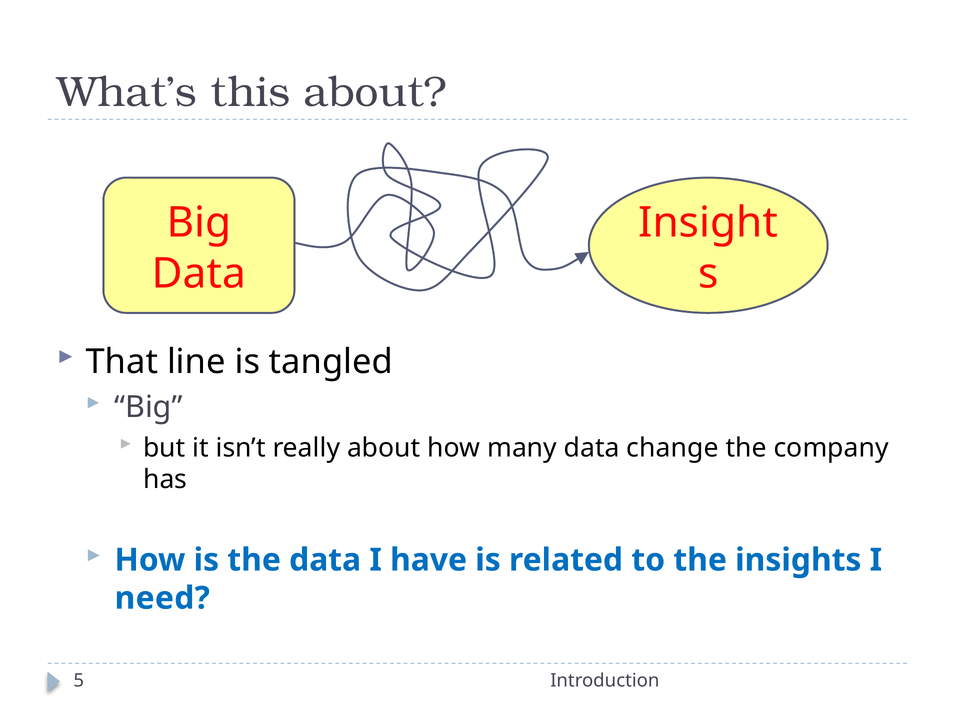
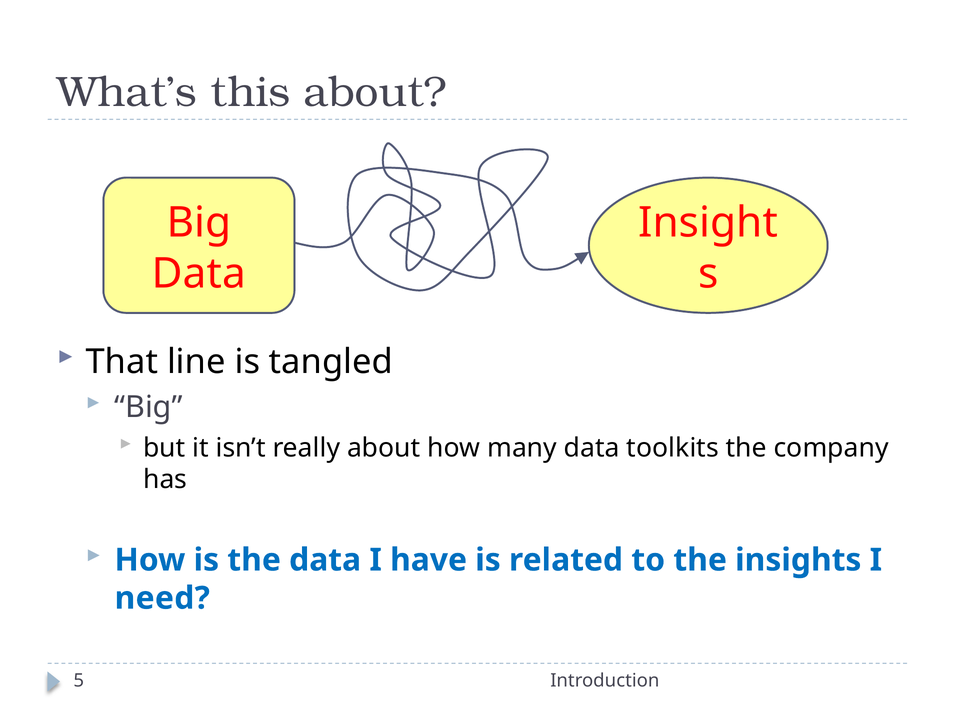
change: change -> toolkits (673, 448)
